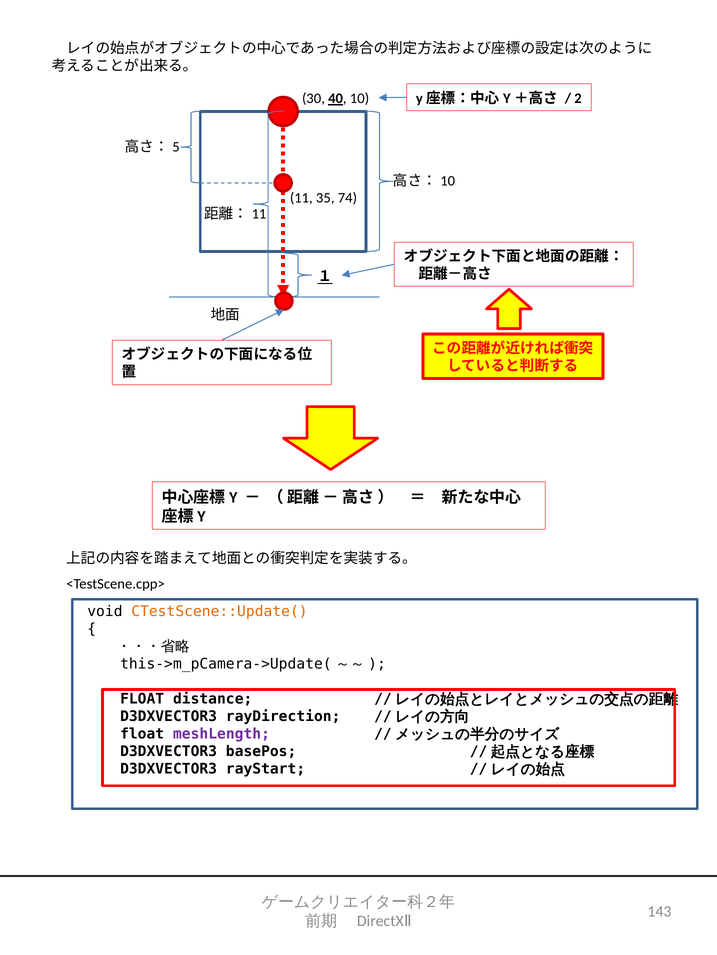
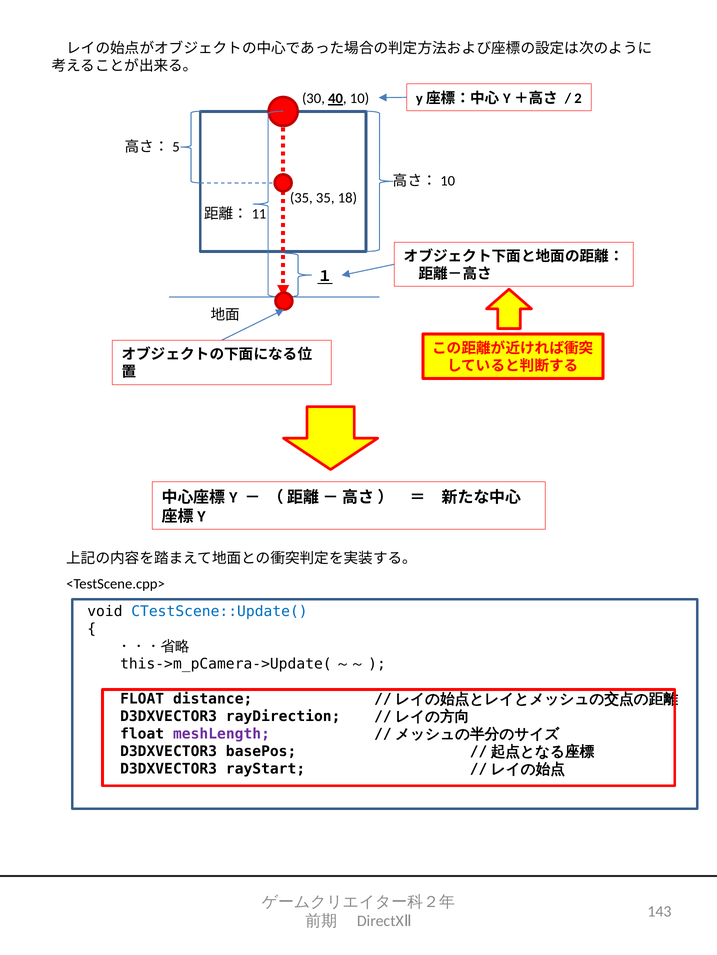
11: 11 -> 35 (301, 198)
74: 74 -> 18 (347, 198)
CTestScene::Update( colour: orange -> blue (219, 612)
